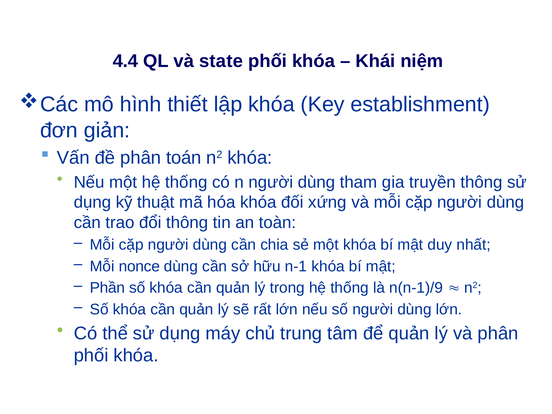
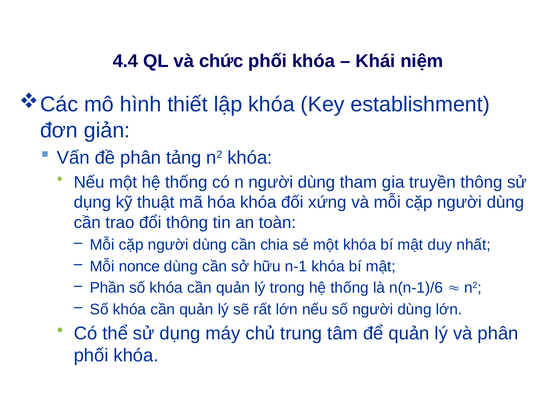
state: state -> chức (221, 61)
toán: toán -> tảng (184, 158)
n(n-1)/9: n(n-1)/9 -> n(n-1)/6 (416, 288)
